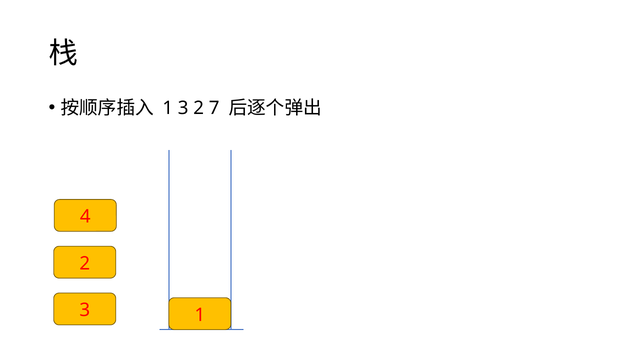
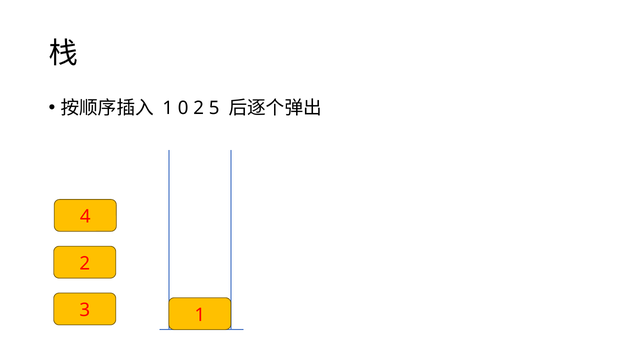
1 3: 3 -> 0 (183, 108)
7: 7 -> 5 (214, 108)
